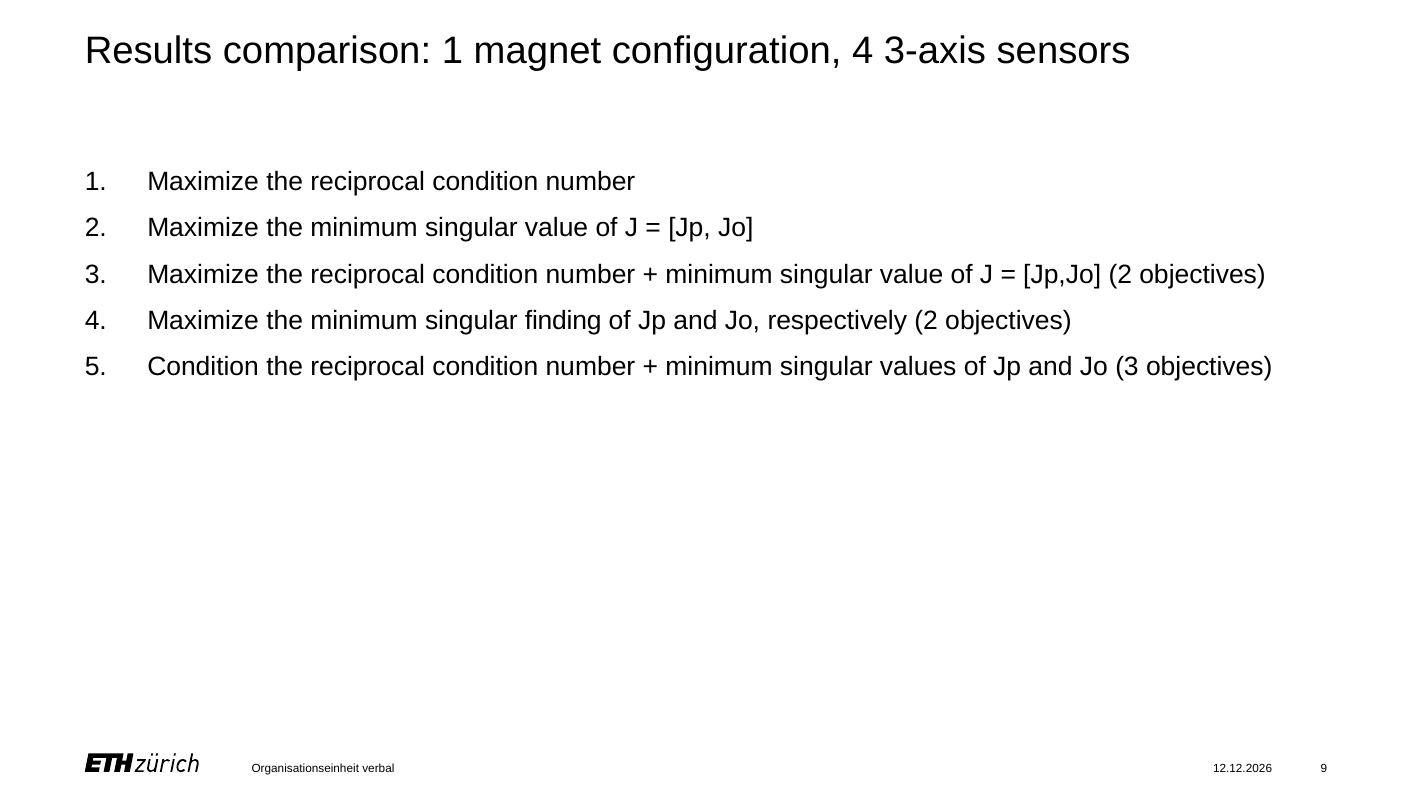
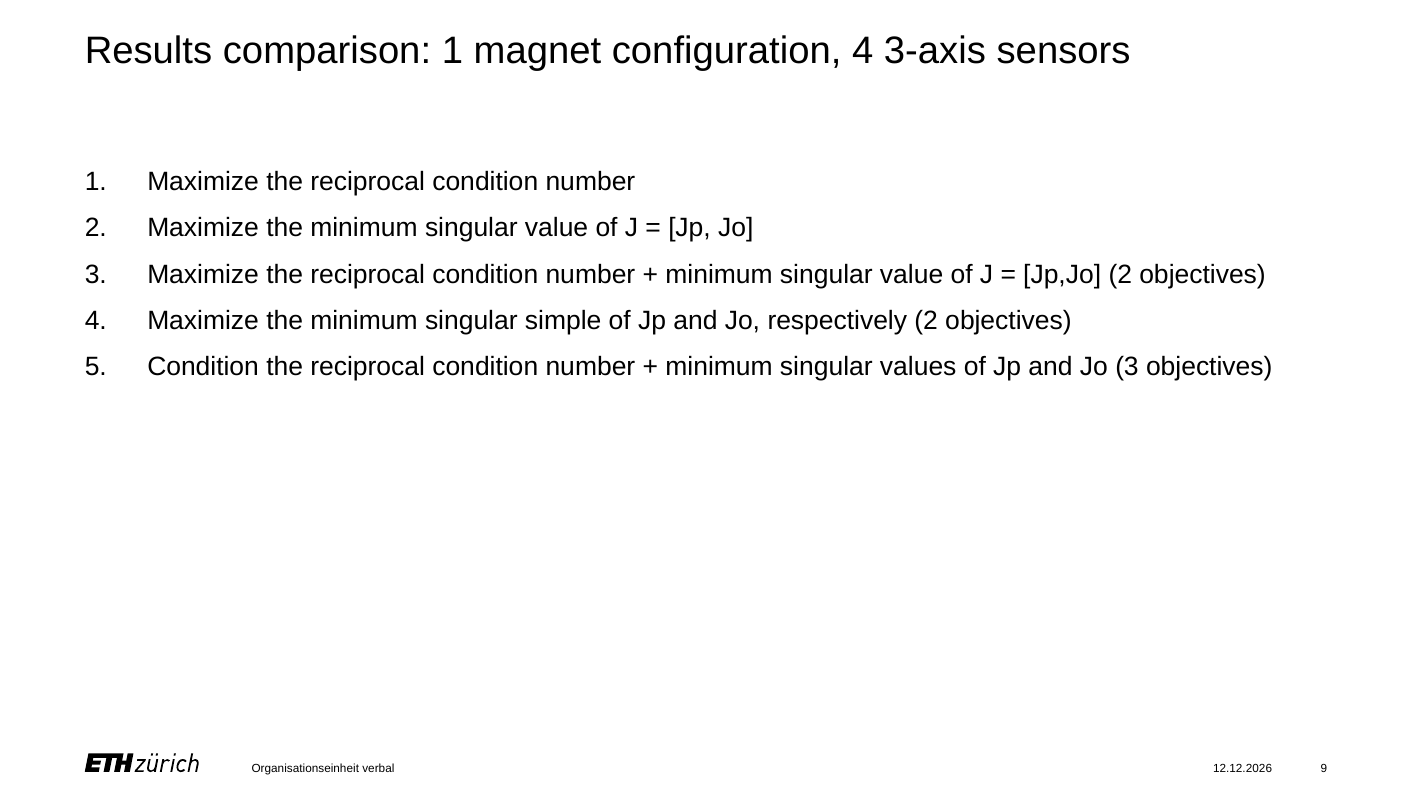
finding: finding -> simple (563, 321)
